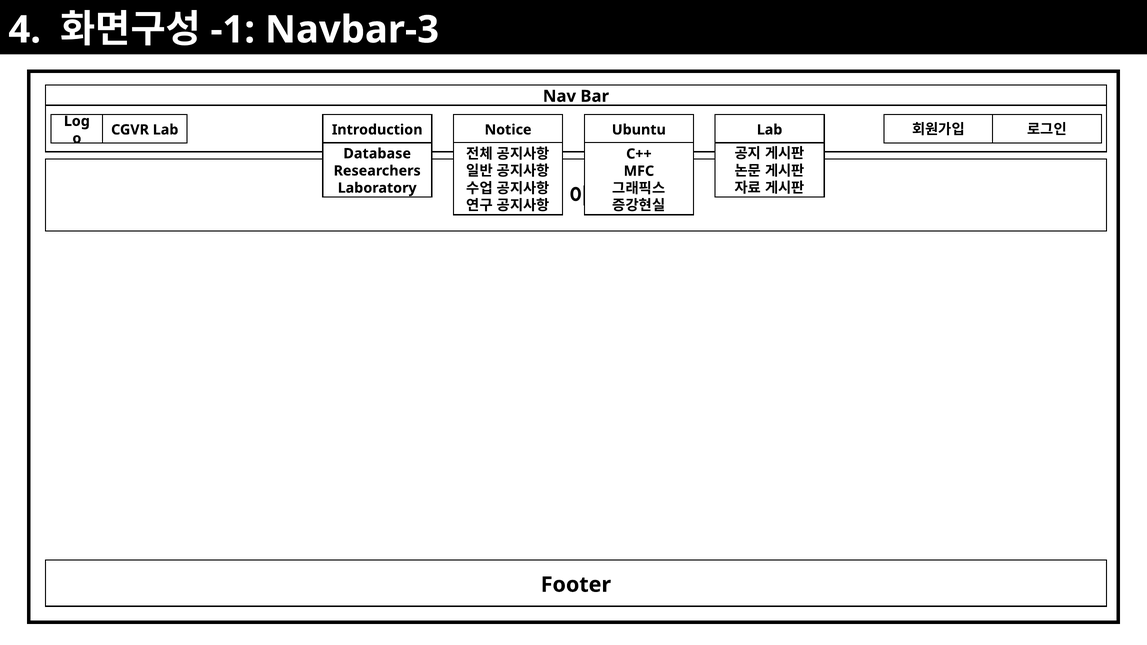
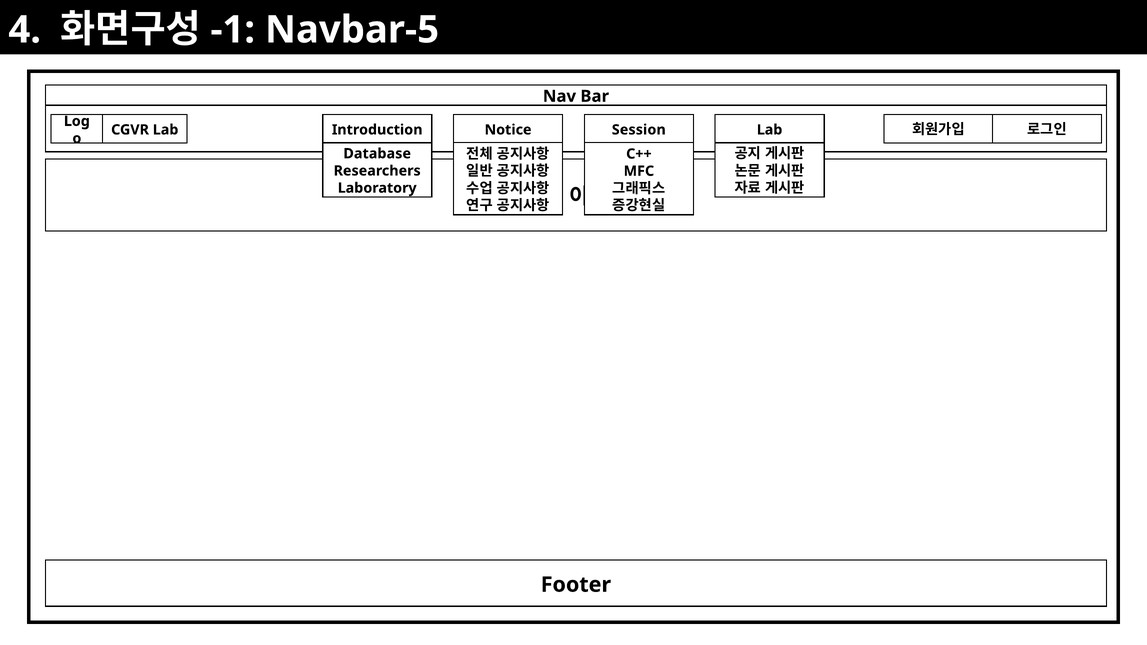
Navbar-3: Navbar-3 -> Navbar-5 (352, 30)
Ubuntu: Ubuntu -> Session (639, 130)
